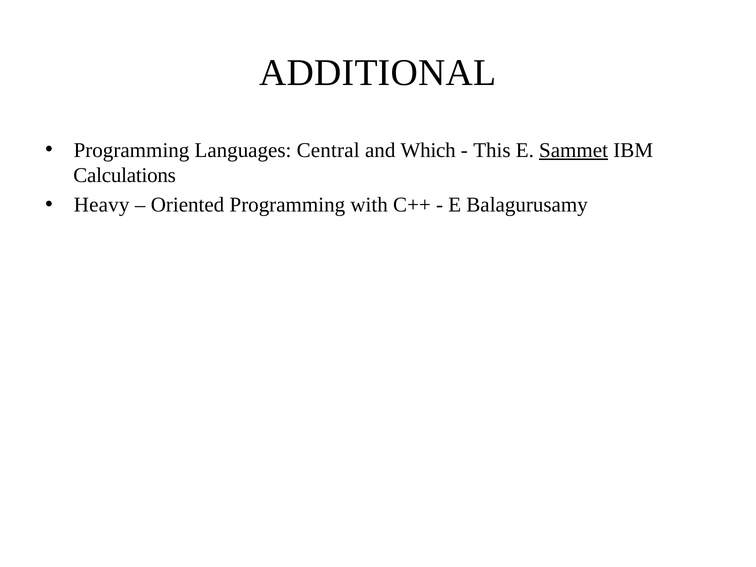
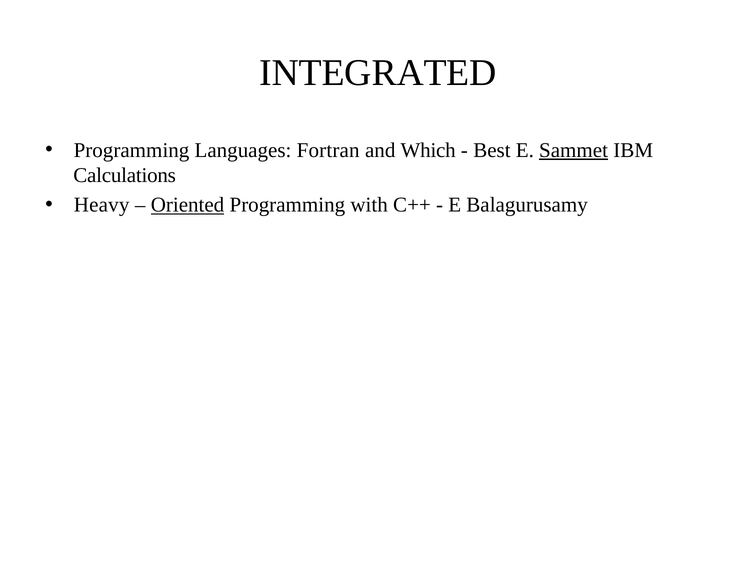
ADDITIONAL: ADDITIONAL -> INTEGRATED (378, 73)
Central: Central -> Fortran (328, 150)
This: This -> Best (492, 150)
Oriented underline: none -> present (188, 205)
